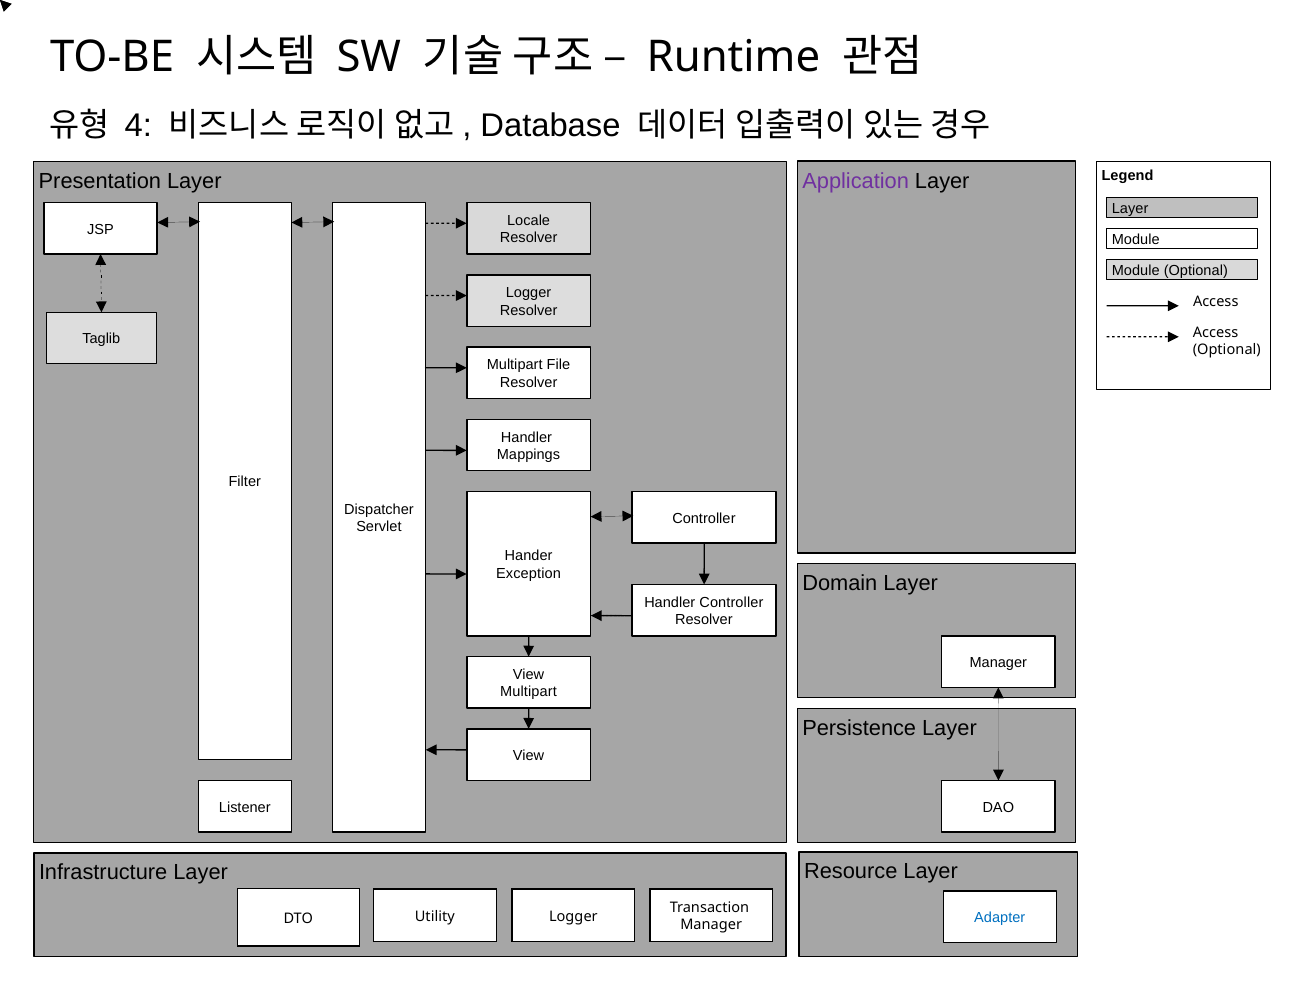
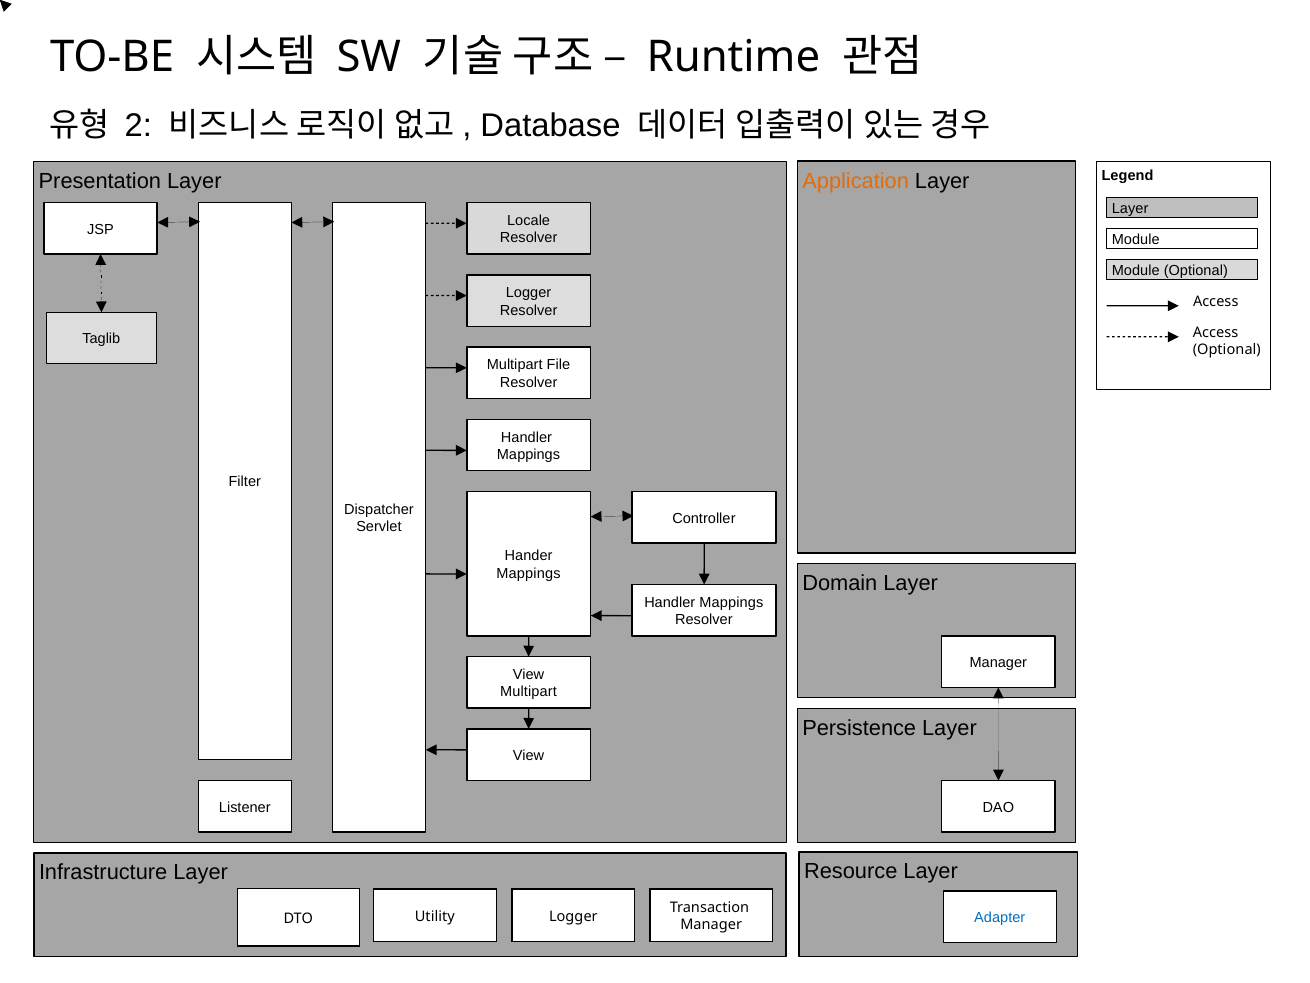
4: 4 -> 2 (138, 126)
Application colour: purple -> orange (856, 181)
Exception: Exception -> Mappings (529, 573)
Controller: Controller -> Mappings (731, 602)
